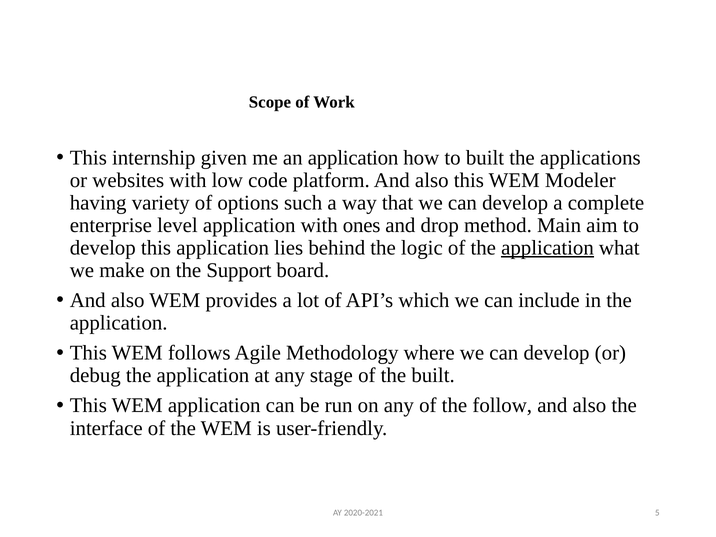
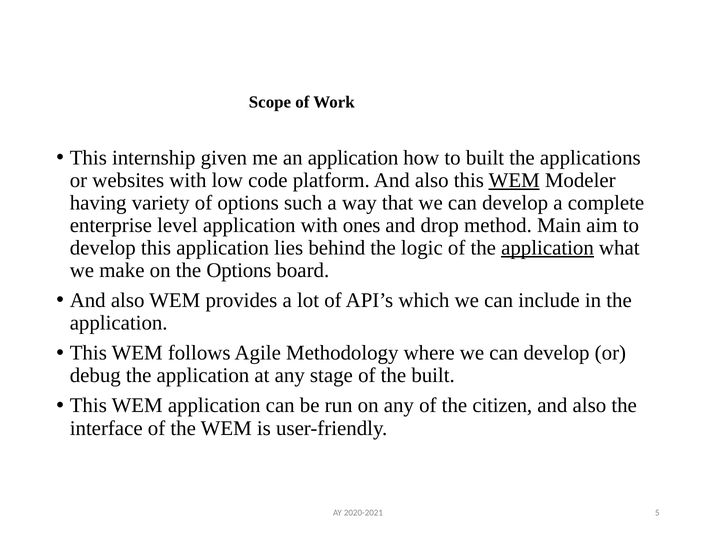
WEM underline: none -> present (514, 180)
the Support: Support -> Options (239, 270)
follow: follow -> citizen (502, 406)
